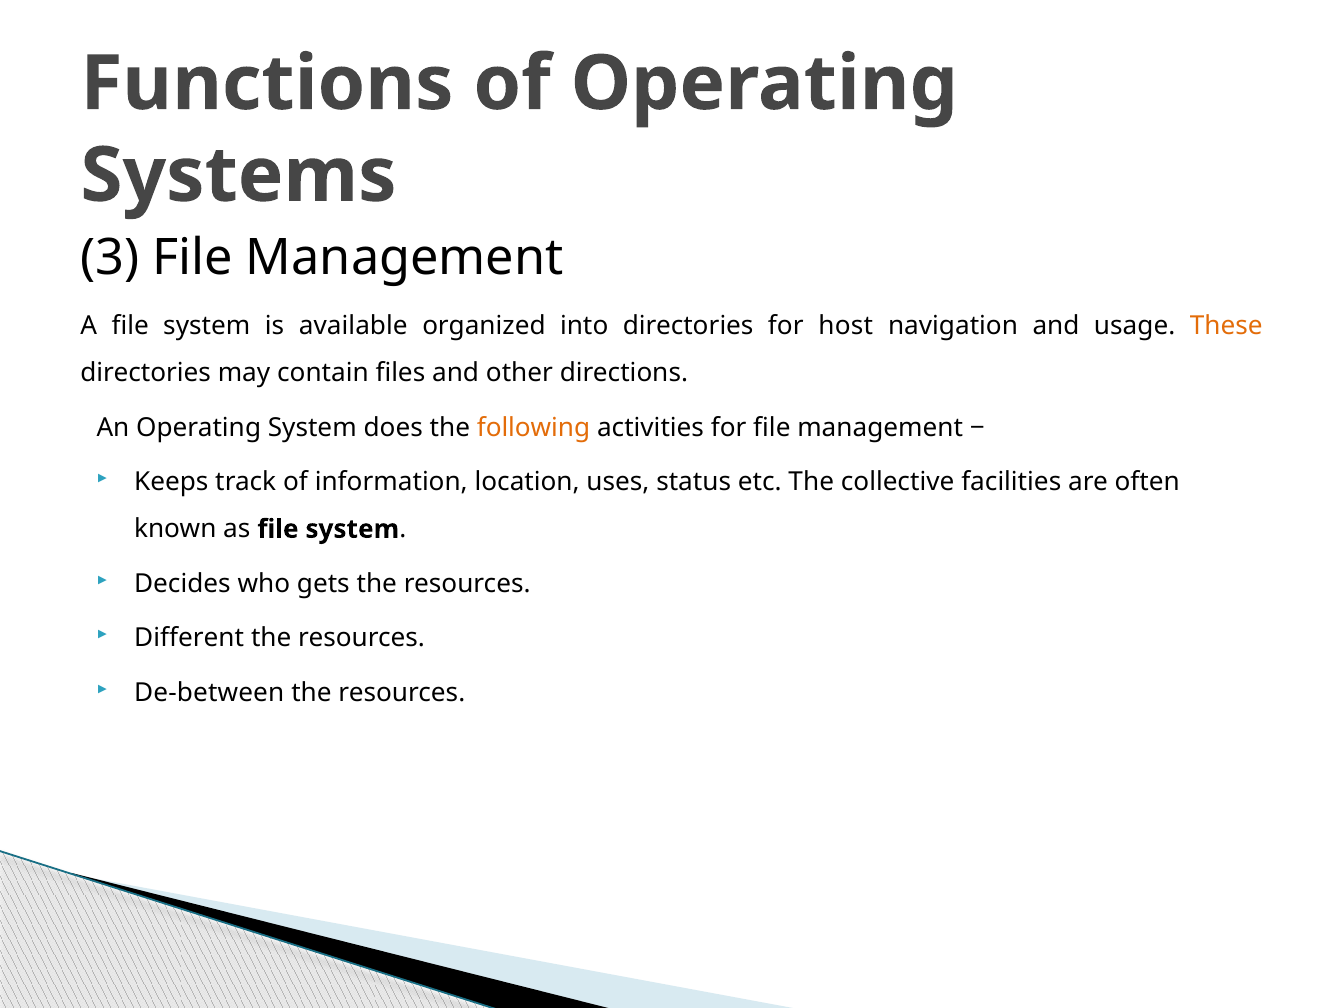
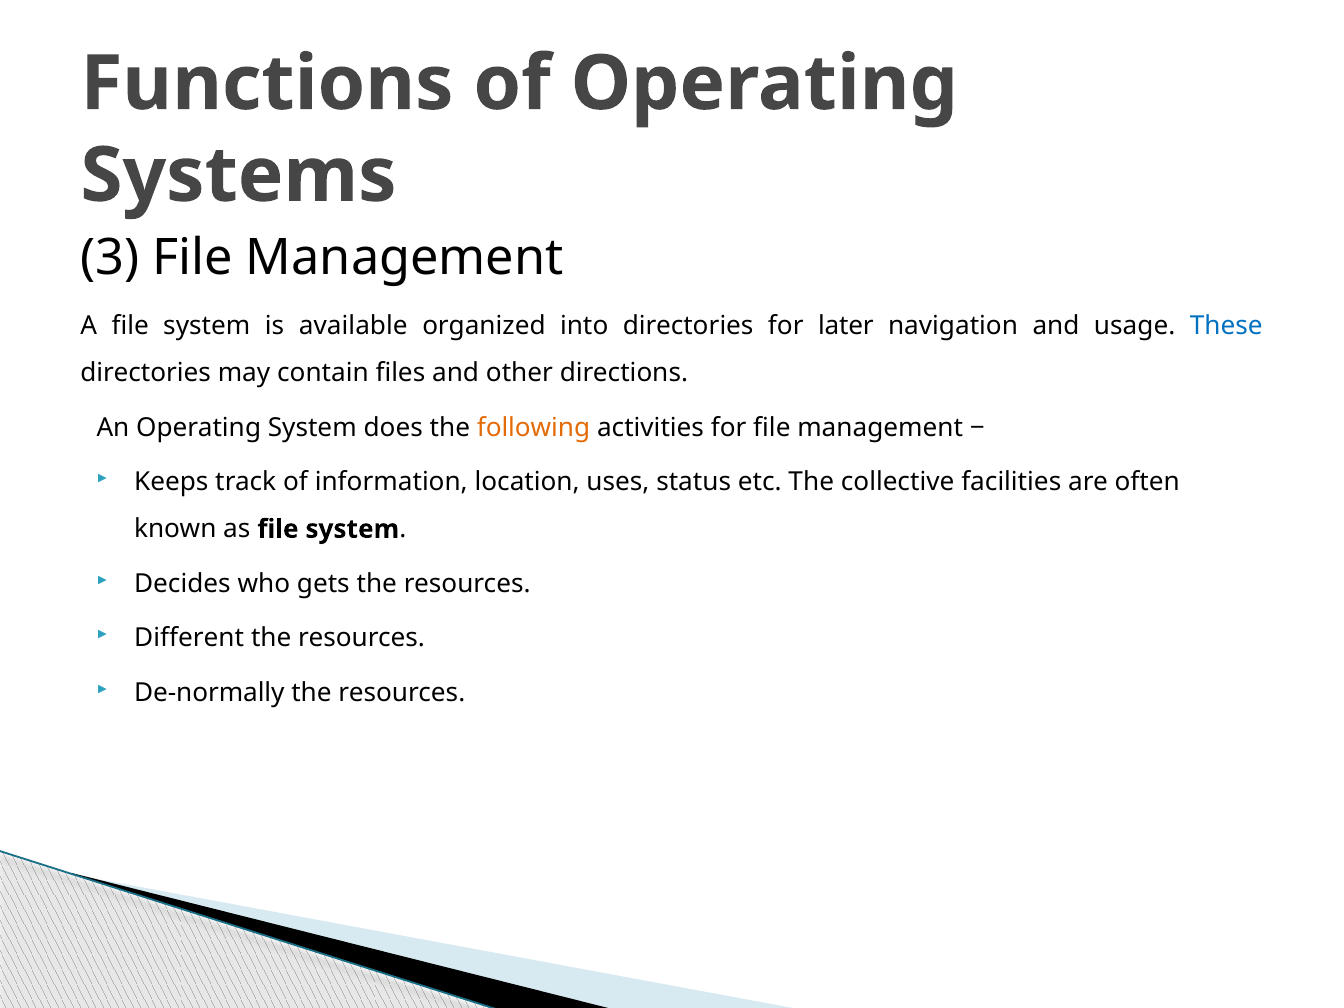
host: host -> later (846, 326)
These colour: orange -> blue (1226, 326)
De-between: De-between -> De-normally (209, 693)
